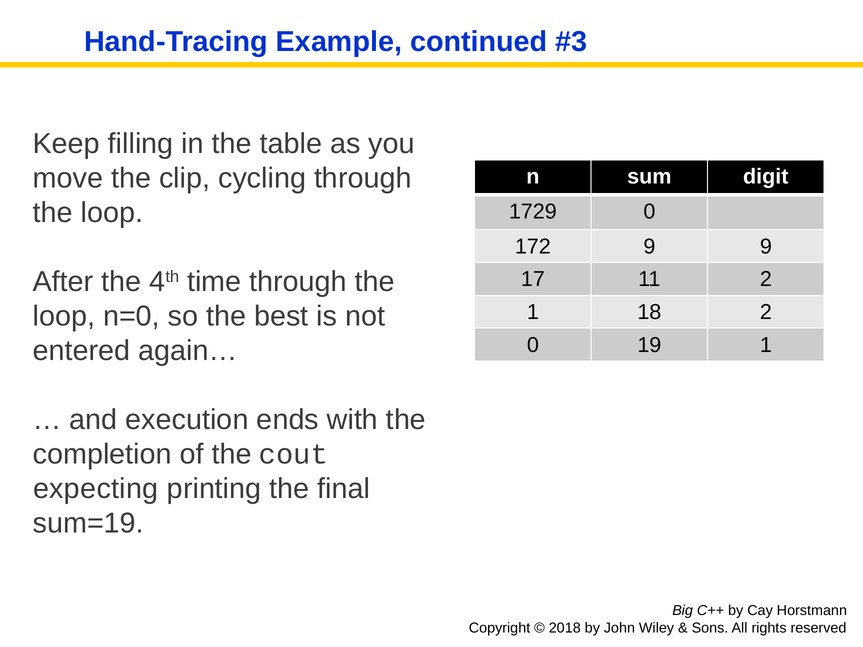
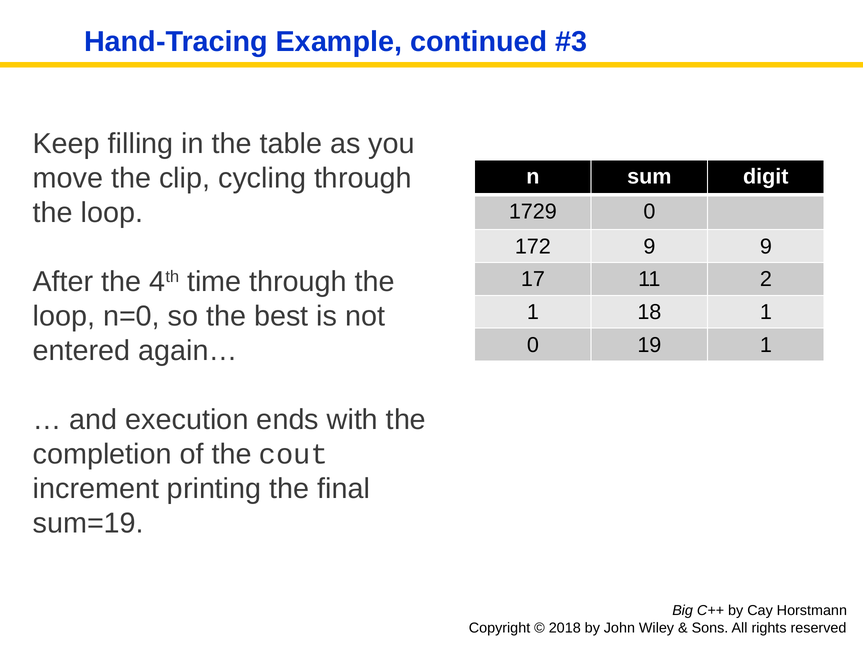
18 2: 2 -> 1 (766, 312)
expecting: expecting -> increment (96, 489)
